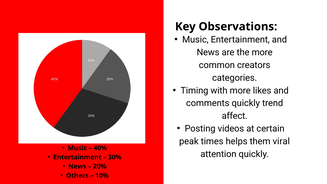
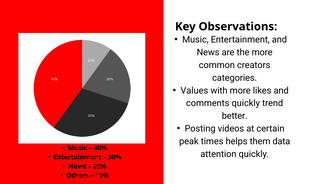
Timing: Timing -> Values (194, 90)
affect: affect -> better (235, 116)
viral: viral -> data (281, 141)
